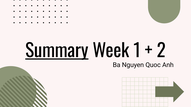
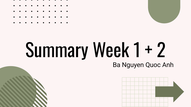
Summary underline: present -> none (57, 51)
